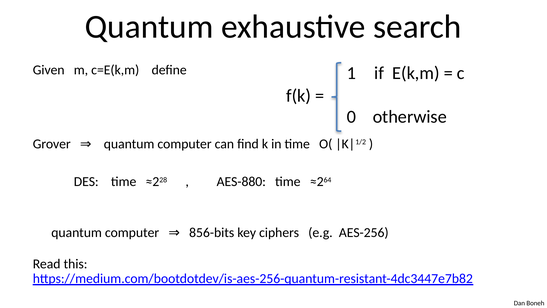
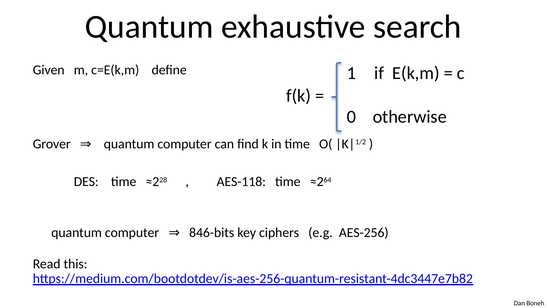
AES-880: AES-880 -> AES-118 (241, 182)
856-bits: 856-bits -> 846-bits (212, 232)
